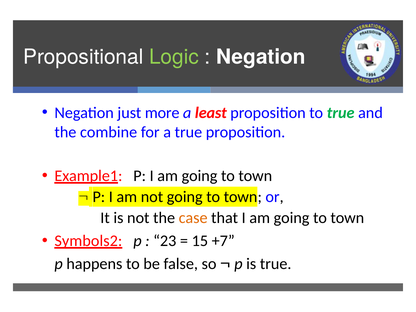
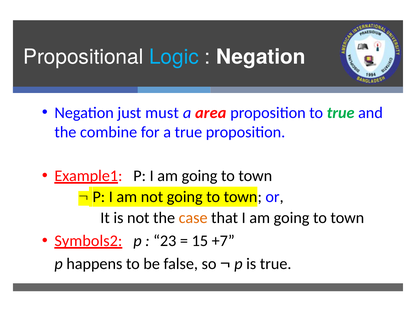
Logic colour: light green -> light blue (174, 57)
more: more -> must (162, 113)
least: least -> area (211, 113)
